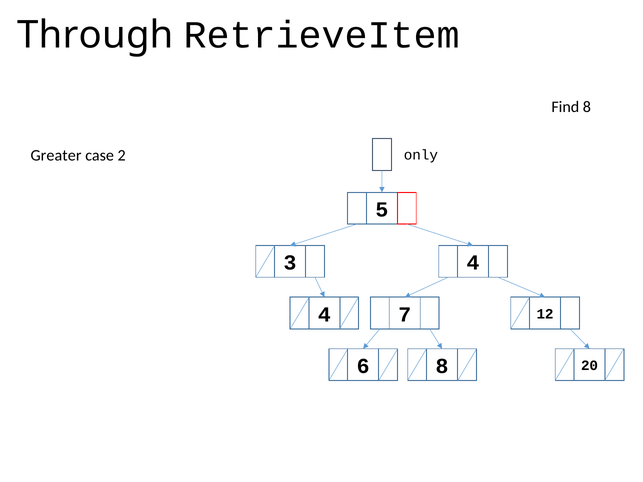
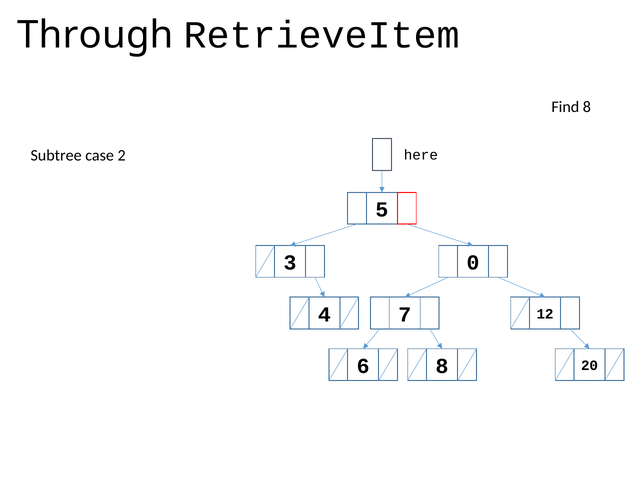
Greater: Greater -> Subtree (56, 155)
only: only -> here (421, 155)
3 4: 4 -> 0 (473, 263)
